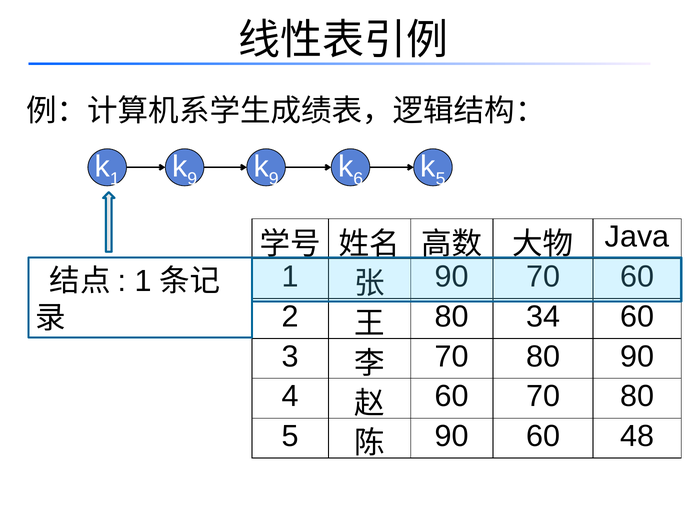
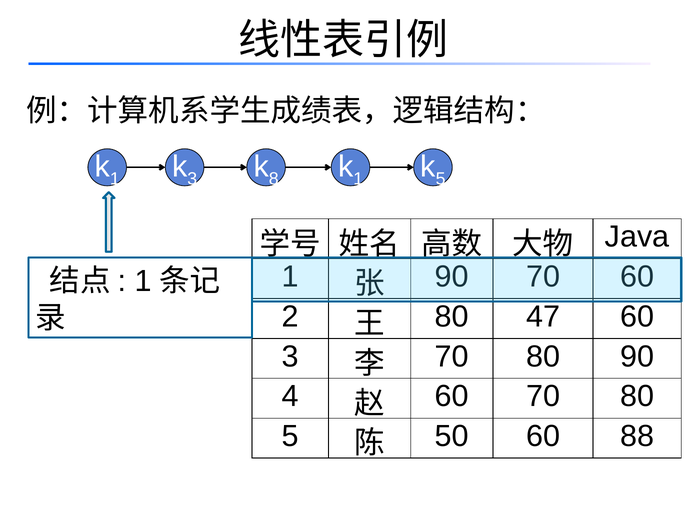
9: 9 -> 3 (192, 179)
9: 9 -> 8 (274, 179)
6: 6 -> 1 (358, 179)
34: 34 -> 47 (543, 317)
90: 90 -> 50 (452, 436)
48: 48 -> 88 (637, 436)
